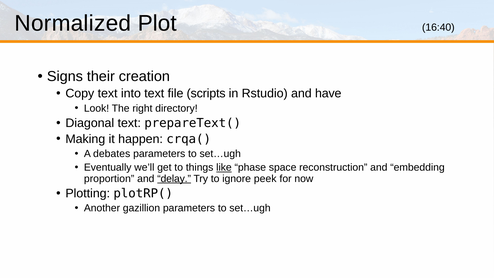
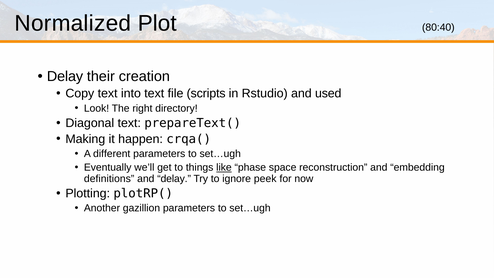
16:40: 16:40 -> 80:40 (438, 27)
Signs: Signs -> Delay (65, 76)
have: have -> used (328, 93)
debates: debates -> different (112, 154)
proportion: proportion -> definitions (109, 179)
delay underline: present -> none (174, 179)
